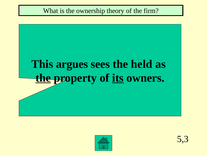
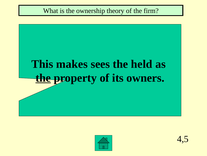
argues: argues -> makes (72, 64)
its underline: present -> none (118, 78)
5,3: 5,3 -> 4,5 (183, 138)
